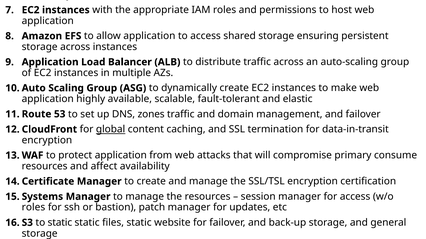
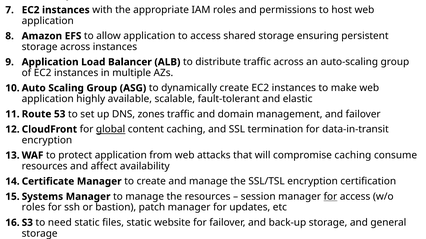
compromise primary: primary -> caching (353, 156)
for underline: none -> present (330, 197)
to static: static -> need (60, 223)
